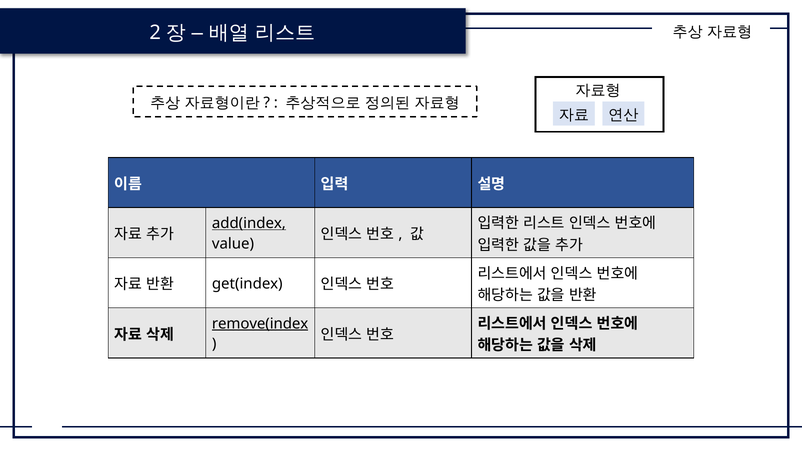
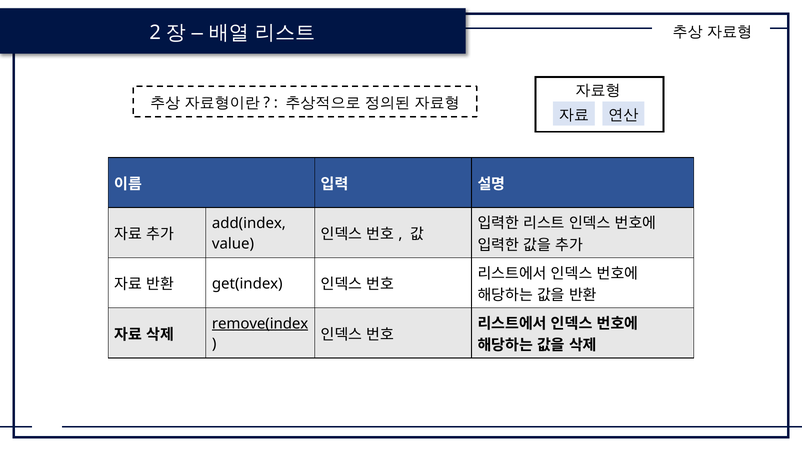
add(index underline: present -> none (249, 223)
